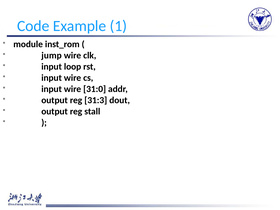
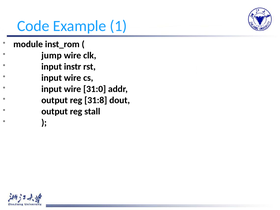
loop: loop -> instr (73, 67)
31:3: 31:3 -> 31:8 (96, 100)
